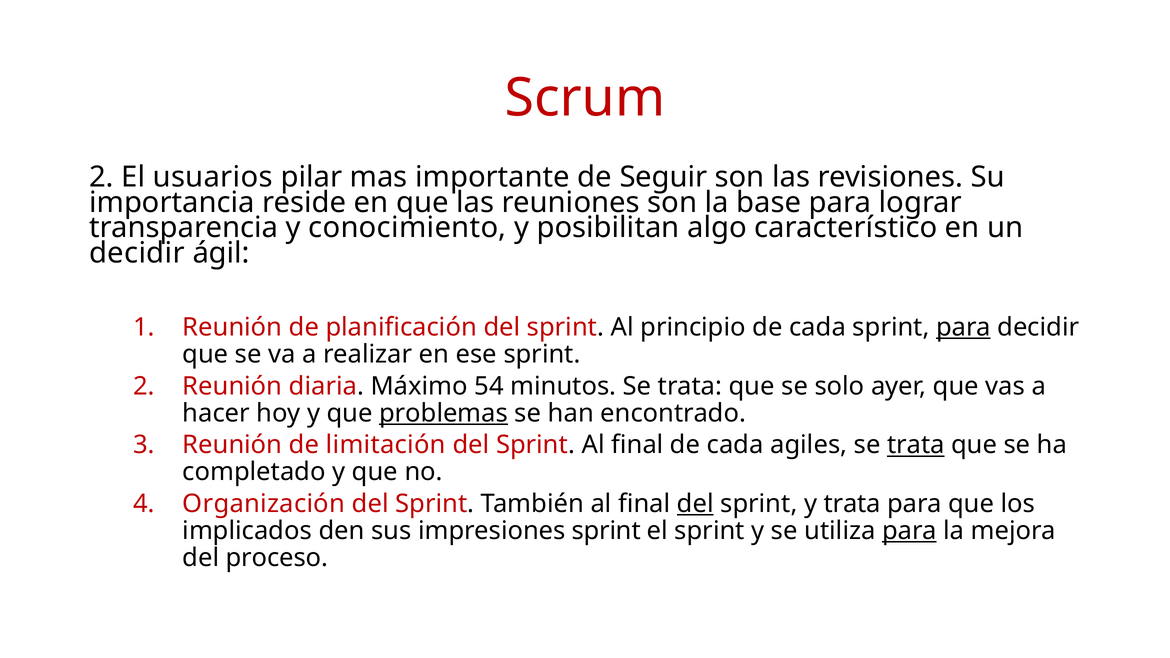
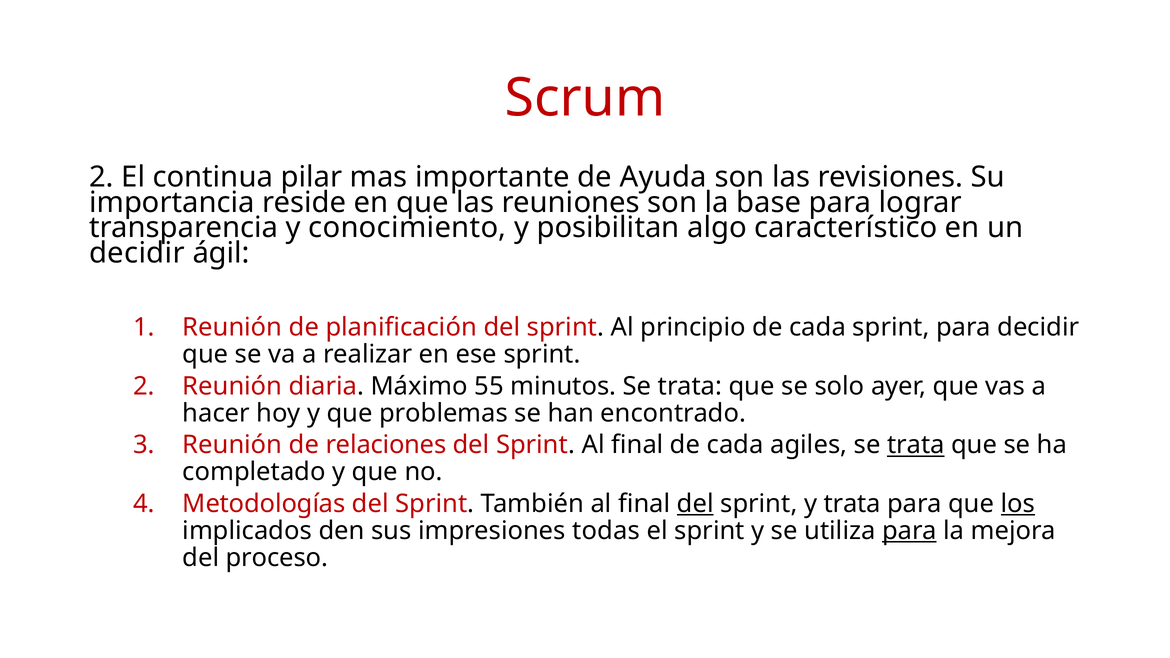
usuarios: usuarios -> continua (213, 177)
Seguir: Seguir -> Ayuda (663, 177)
para underline: present -> none (964, 327)
54: 54 -> 55 (489, 386)
problemas underline: present -> none (444, 413)
limitación: limitación -> relaciones (386, 445)
Organización: Organización -> Metodologías (264, 504)
los underline: none -> present (1018, 504)
impresiones sprint: sprint -> todas (606, 531)
